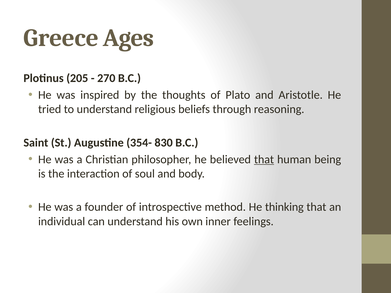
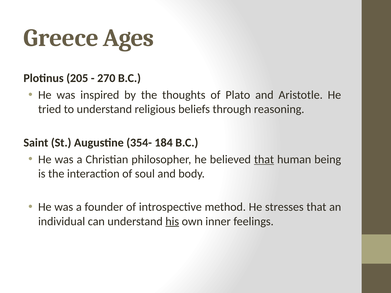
830: 830 -> 184 (164, 143)
thinking: thinking -> stresses (284, 207)
his underline: none -> present (172, 222)
